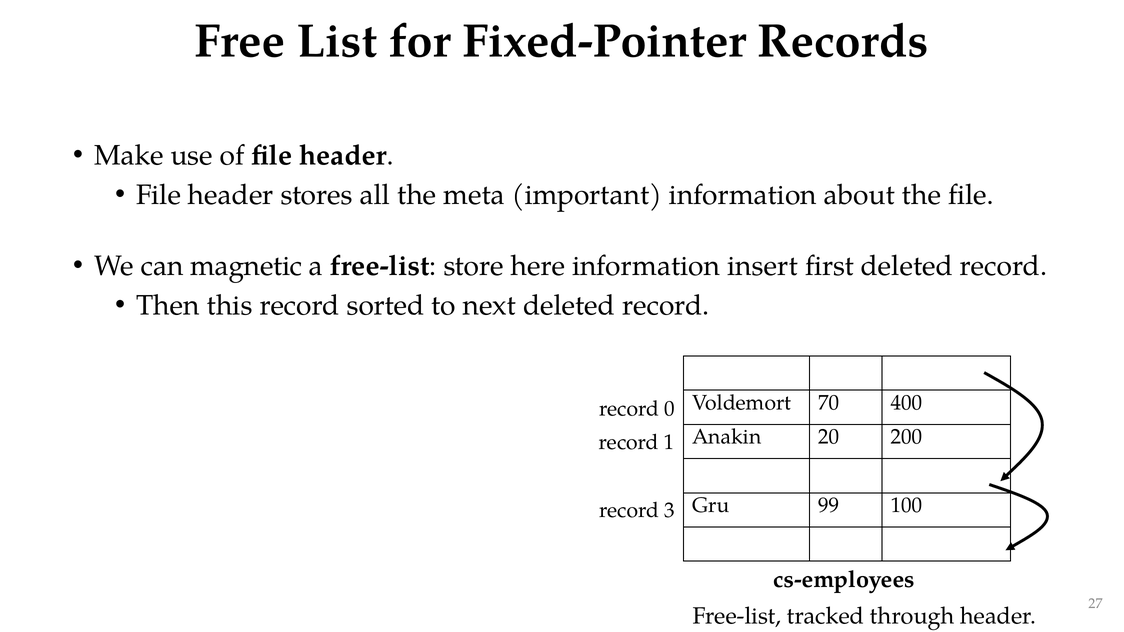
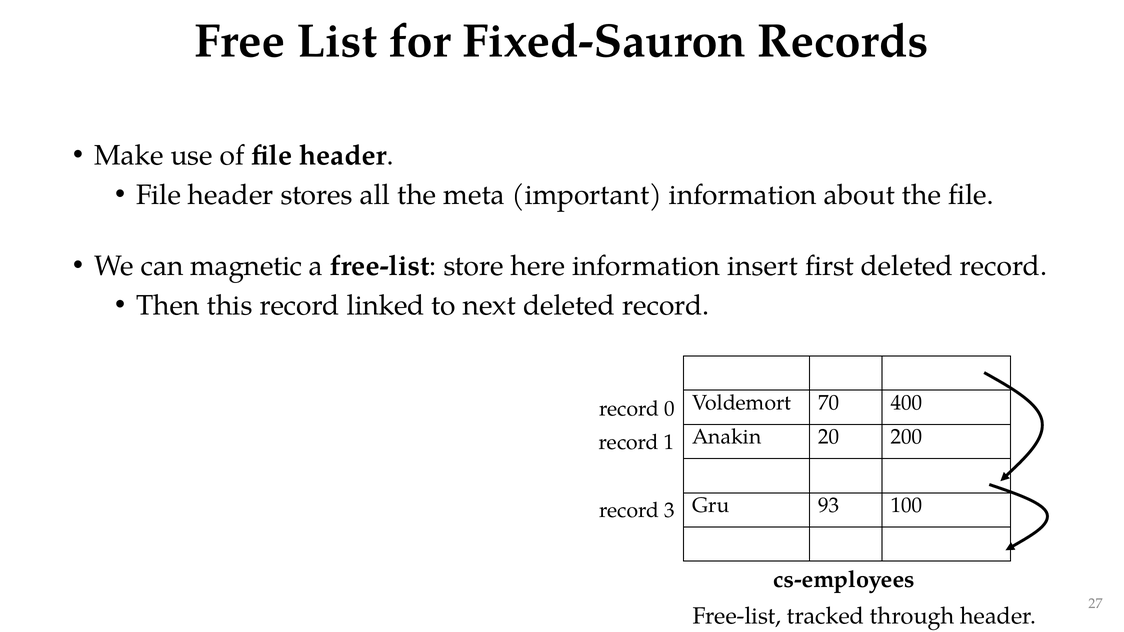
Fixed-Pointer: Fixed-Pointer -> Fixed-Sauron (604, 41)
sorted: sorted -> linked (386, 306)
99: 99 -> 93 (829, 506)
